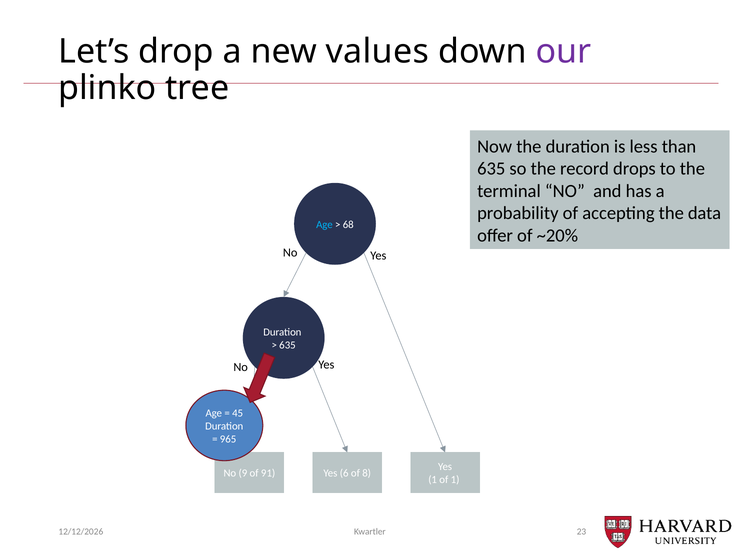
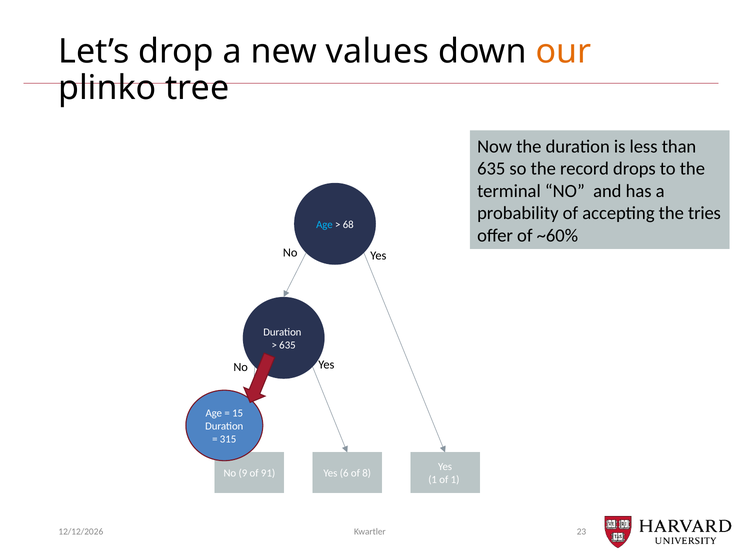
our colour: purple -> orange (563, 51)
data: data -> tries (704, 213)
~20%: ~20% -> ~60% (557, 235)
45: 45 -> 15 (238, 413)
965: 965 -> 315 (228, 439)
